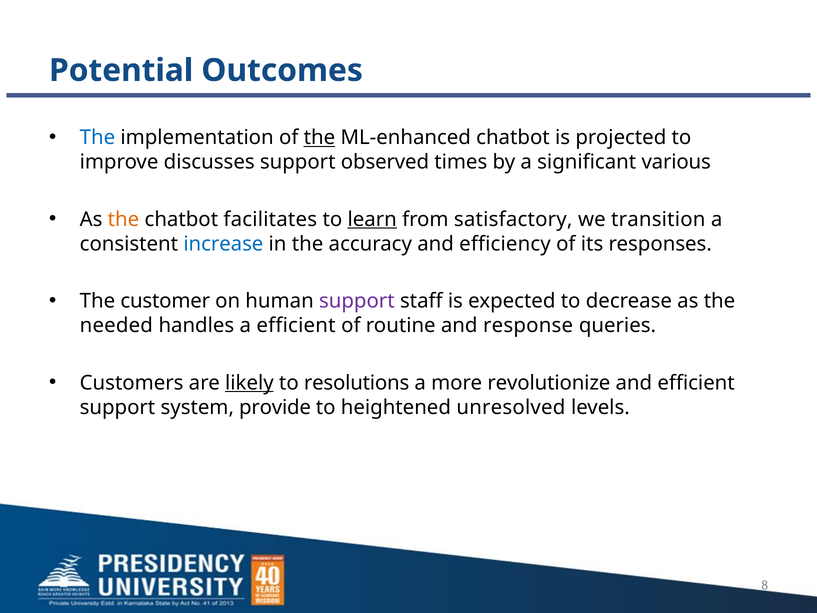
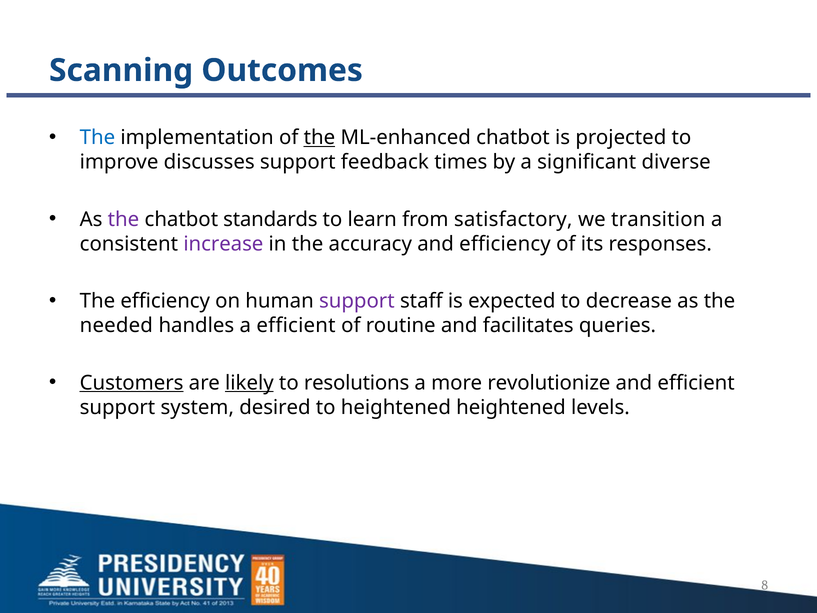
Potential: Potential -> Scanning (121, 70)
observed: observed -> feedback (385, 162)
various: various -> diverse (676, 162)
the colour: orange -> purple (123, 219)
facilitates: facilitates -> standards (270, 219)
learn underline: present -> none (372, 219)
increase colour: blue -> purple (223, 244)
The customer: customer -> efficiency (165, 301)
response: response -> facilitates (528, 325)
Customers underline: none -> present (132, 383)
provide: provide -> desired (275, 407)
heightened unresolved: unresolved -> heightened (511, 407)
